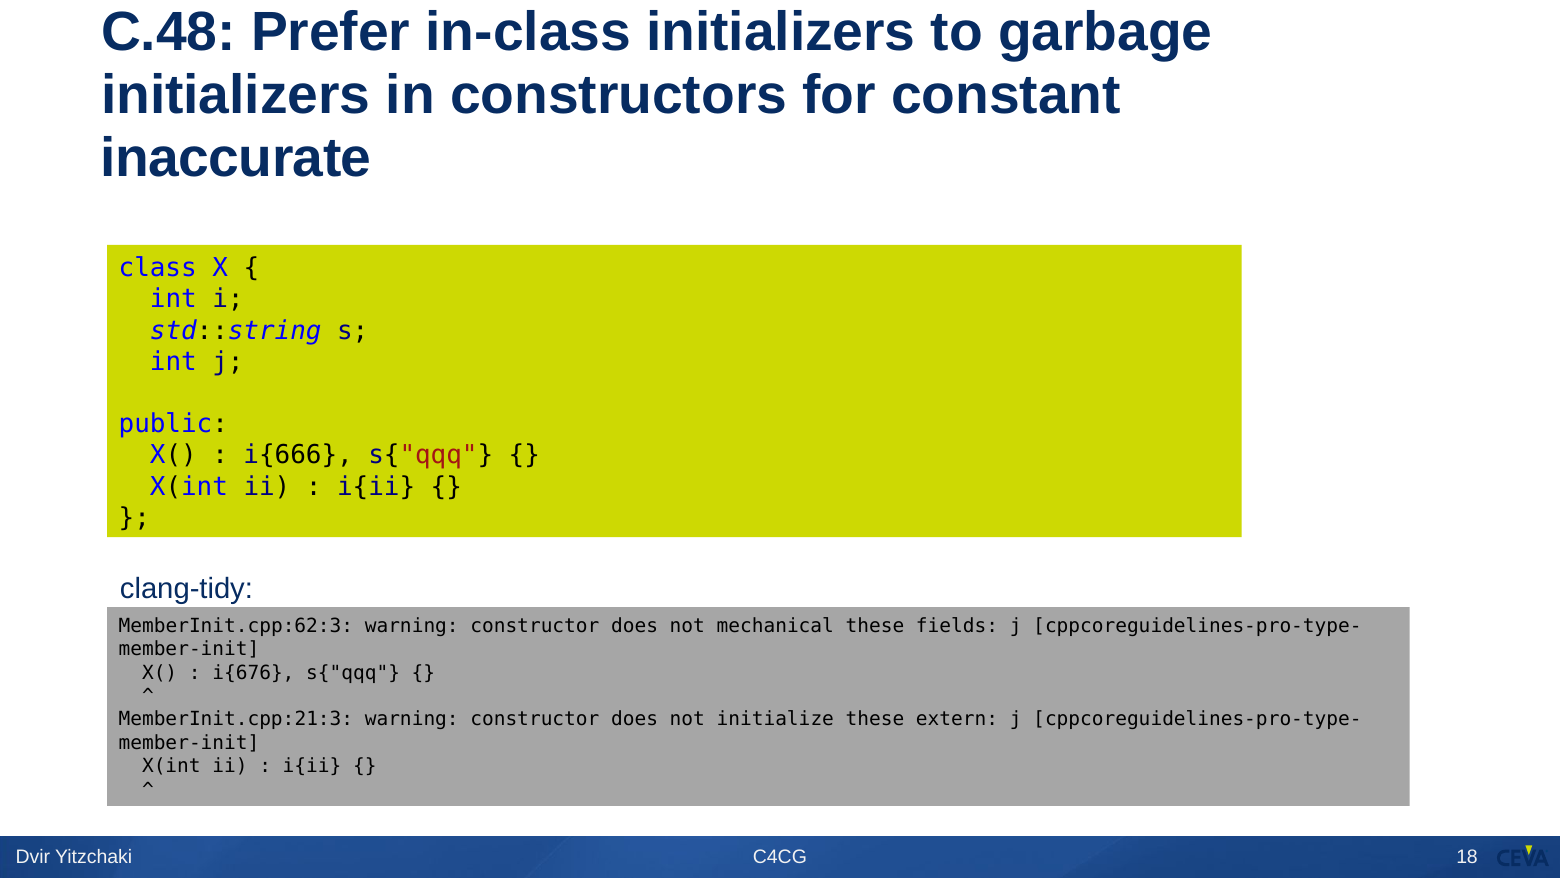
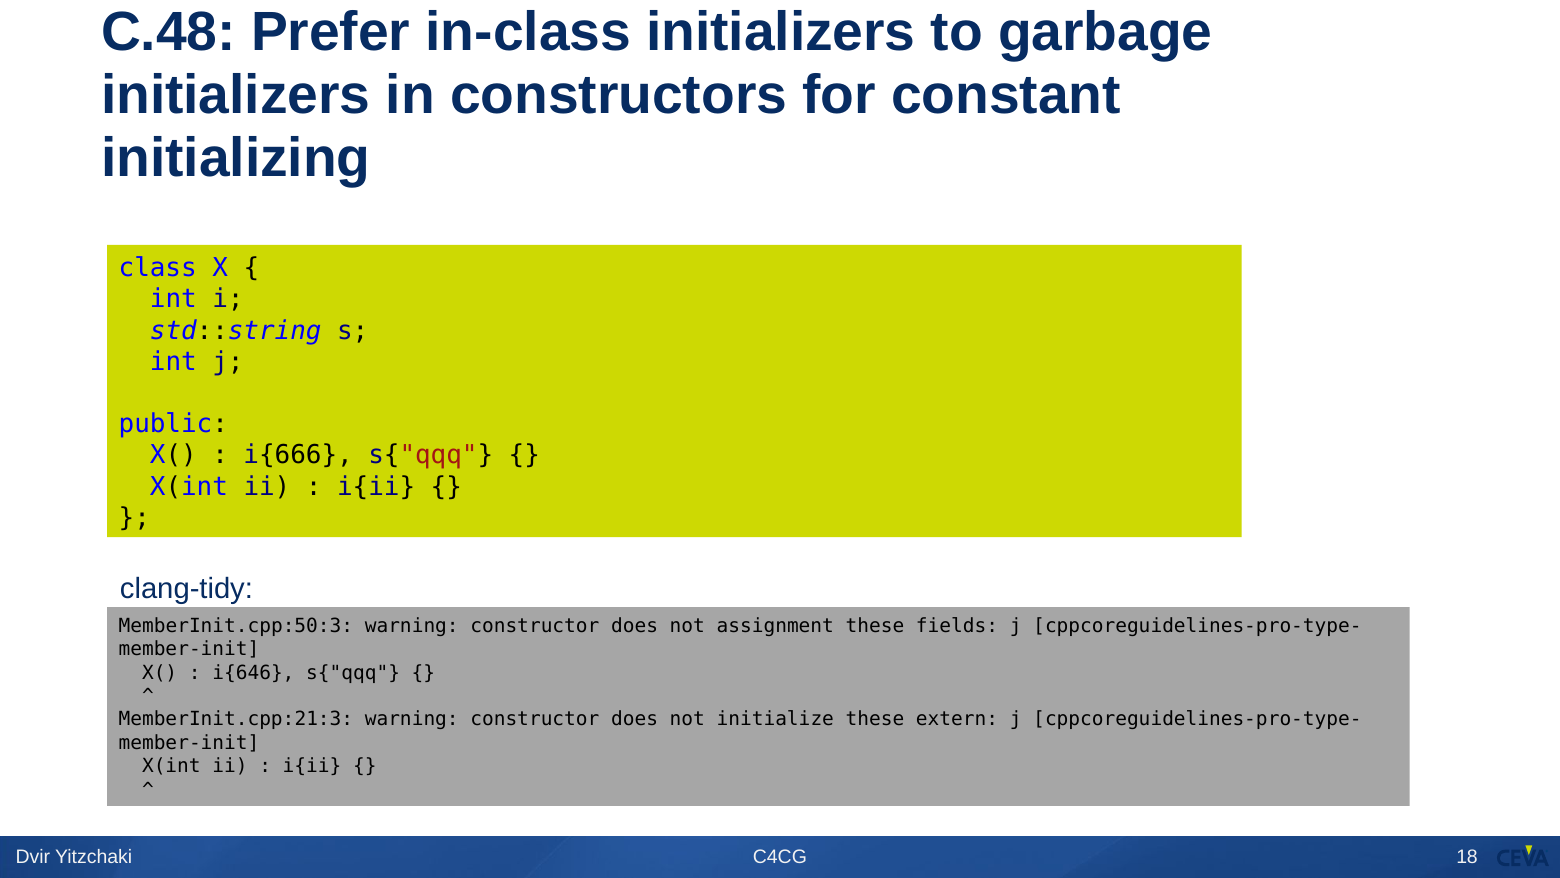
inaccurate: inaccurate -> initializing (236, 158)
MemberInit.cpp:62:3: MemberInit.cpp:62:3 -> MemberInit.cpp:50:3 (236, 626)
mechanical: mechanical -> assignment (775, 626)
i{676: i{676 -> i{646 (253, 672)
